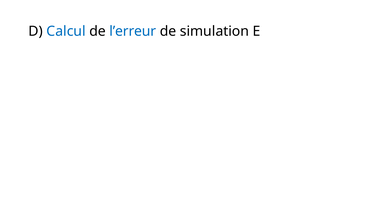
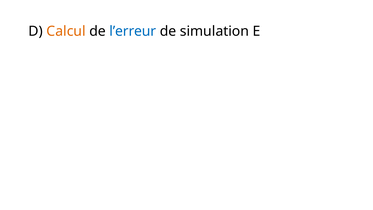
Calcul colour: blue -> orange (66, 31)
